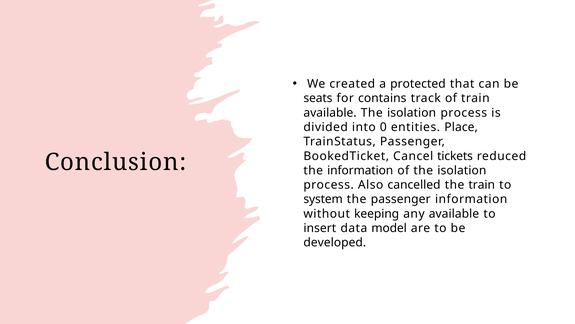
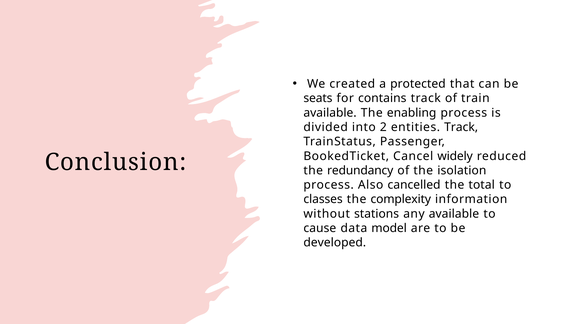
isolation: isolation -> enabling (412, 113)
0: 0 -> 2 (383, 127)
entities Place: Place -> Track (461, 127)
tickets: tickets -> widely (455, 156)
the information: information -> redundancy (360, 170)
the train: train -> total (482, 185)
system: system -> classes (323, 199)
the passenger: passenger -> complexity (401, 199)
keeping: keeping -> stations (377, 213)
insert: insert -> cause (320, 228)
